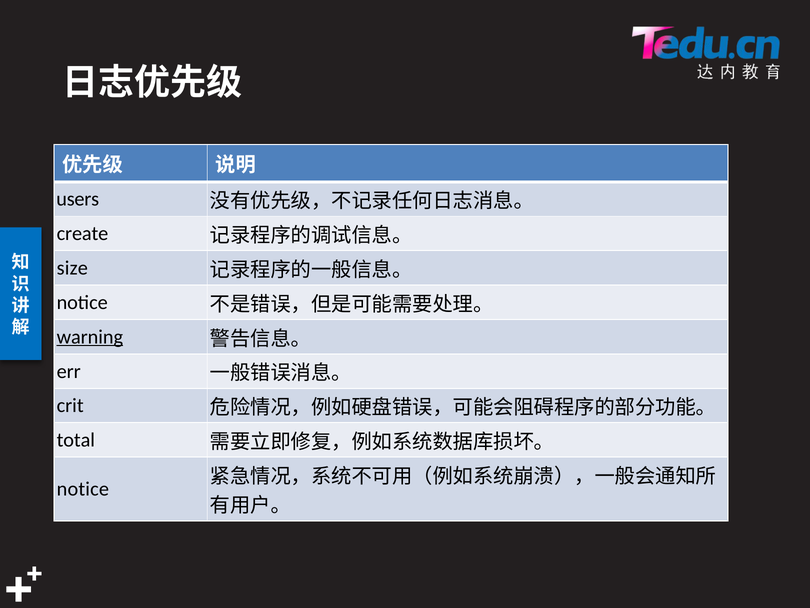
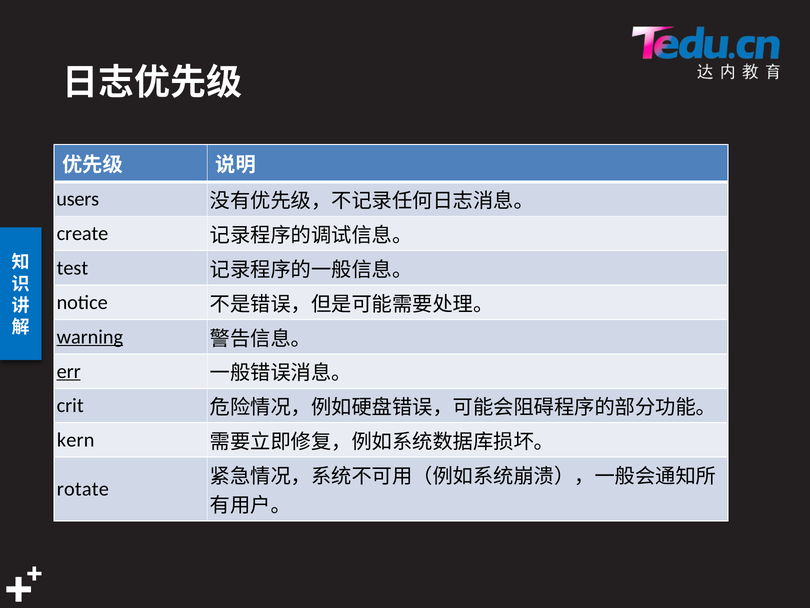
size: size -> test (72, 268)
err underline: none -> present (69, 371)
total: total -> kern (76, 440)
notice: notice -> rotate (83, 489)
